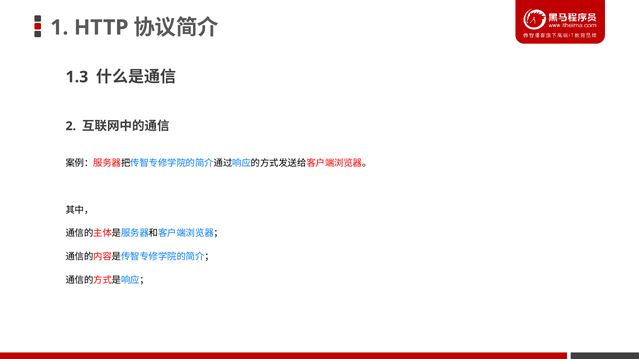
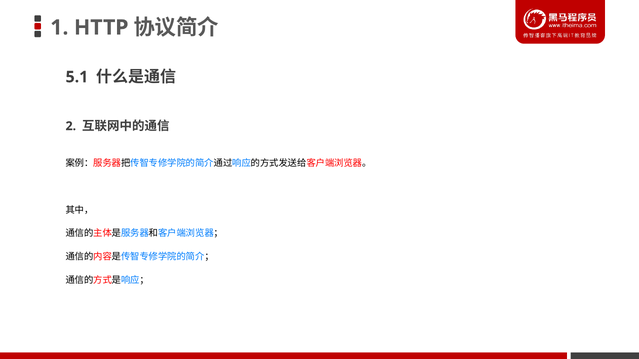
1.3: 1.3 -> 5.1 (77, 77)
